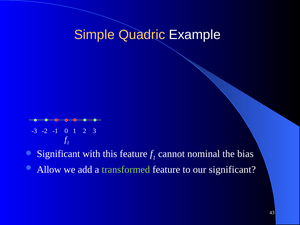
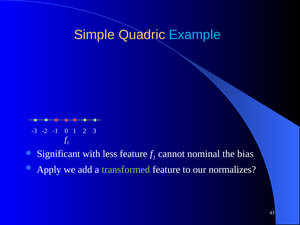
Example colour: white -> light blue (195, 35)
this: this -> less (110, 154)
Allow: Allow -> Apply (49, 169)
our significant: significant -> normalizes (232, 169)
